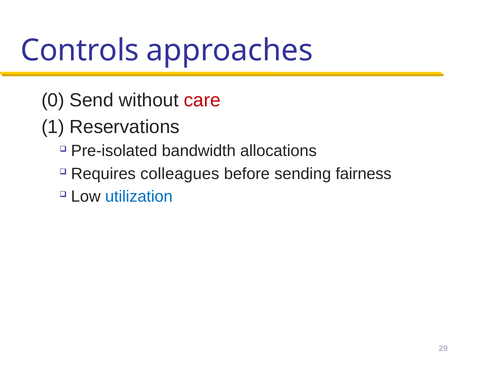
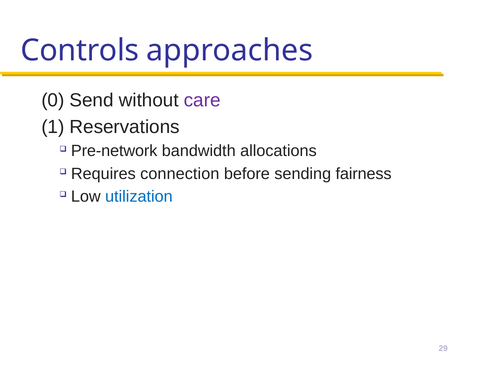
care colour: red -> purple (202, 100)
Pre-isolated: Pre-isolated -> Pre-network (114, 151)
colleagues: colleagues -> connection (180, 173)
